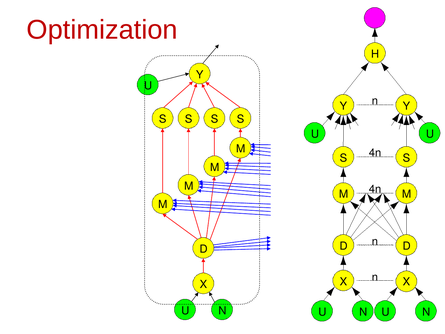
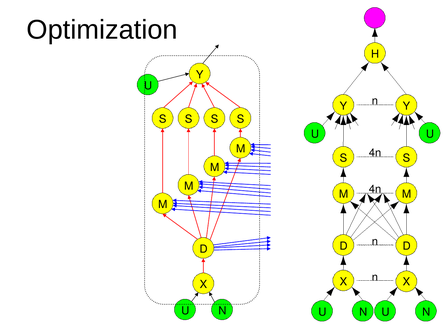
Optimization colour: red -> black (102, 30)
